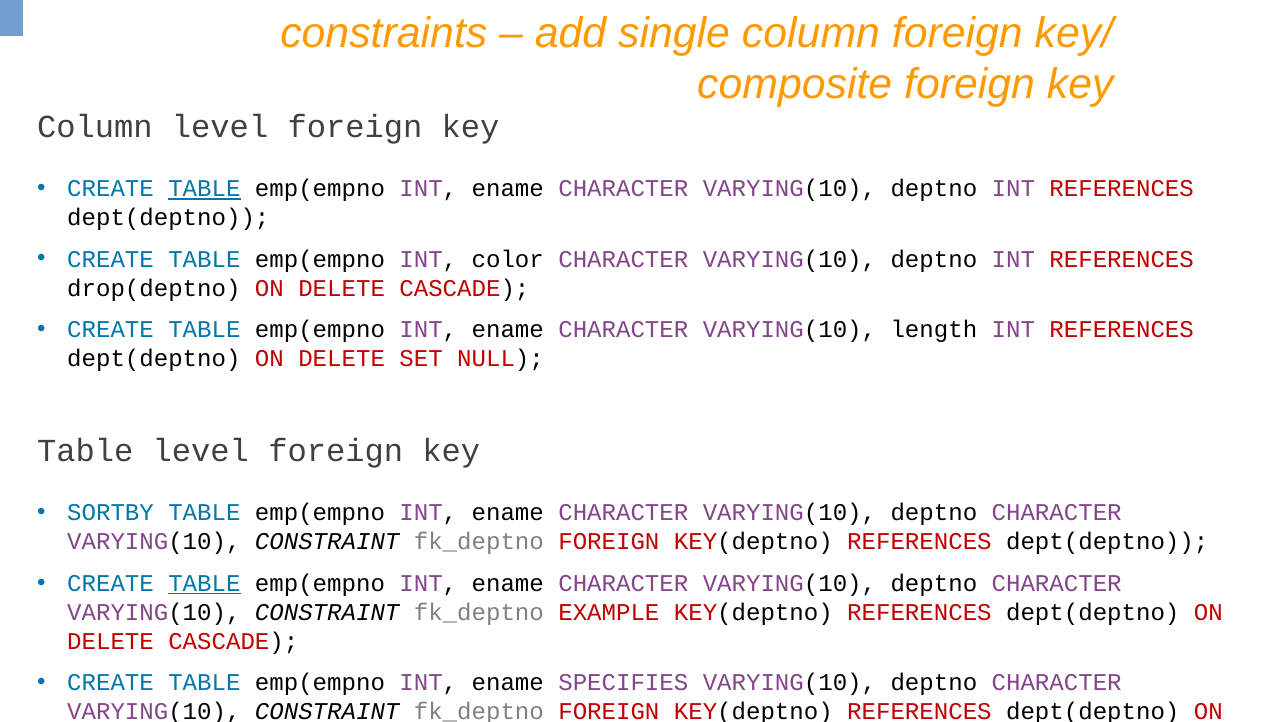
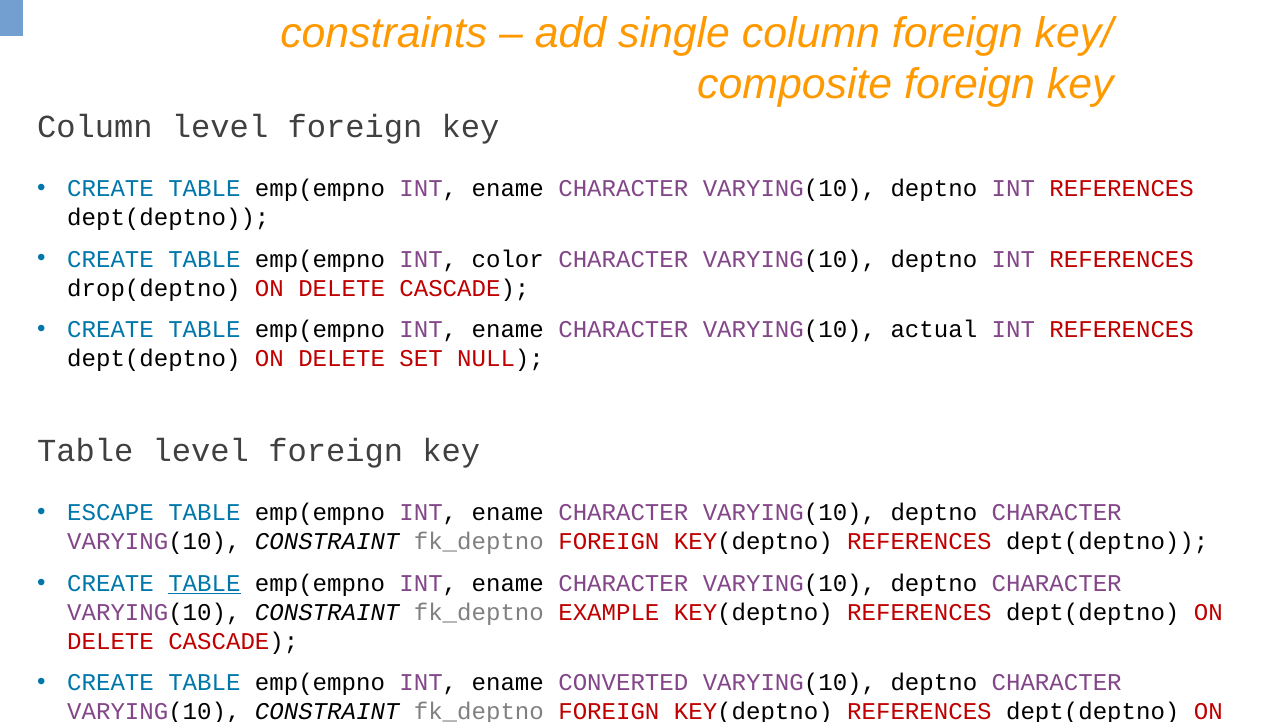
TABLE underline: present -> none (204, 189)
length: length -> actual (934, 330)
SORTBY: SORTBY -> ESCAPE (111, 513)
SPECIFIES: SPECIFIES -> CONVERTED (623, 683)
